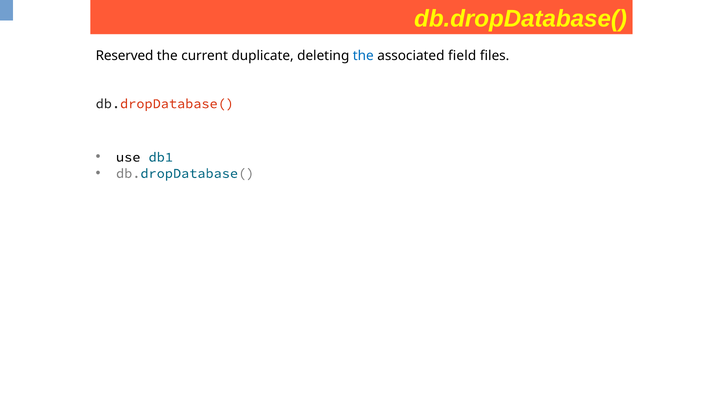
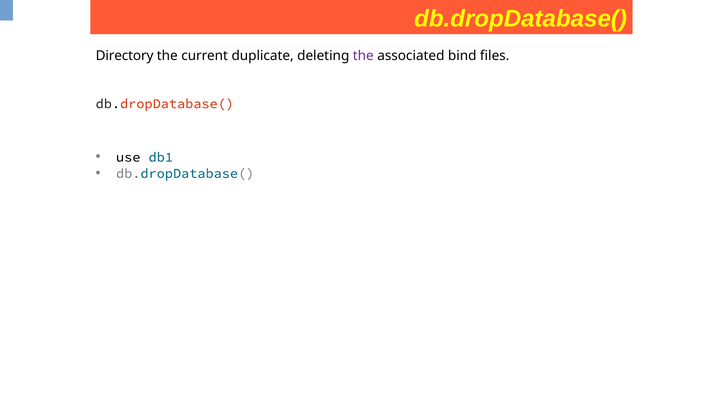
Reserved: Reserved -> Directory (125, 56)
the colour: blue -> purple (363, 56)
field: field -> bind (462, 56)
